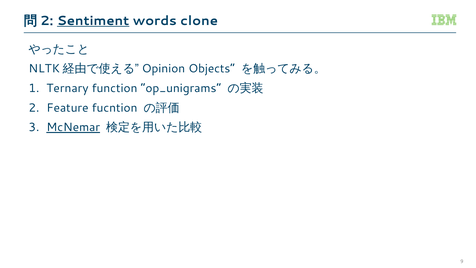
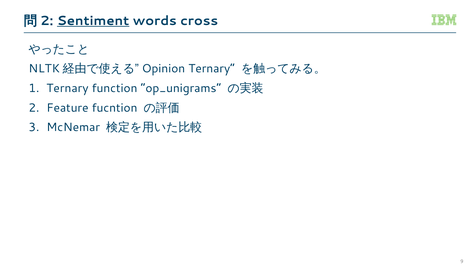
clone: clone -> cross (199, 21)
Objects: Objects -> Ternary (212, 69)
McNemar underline: present -> none (73, 127)
